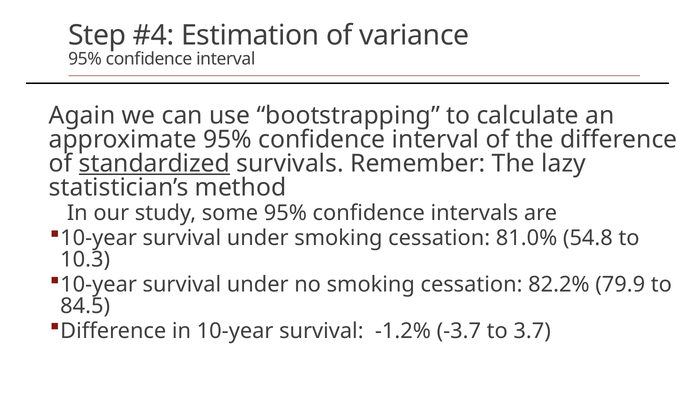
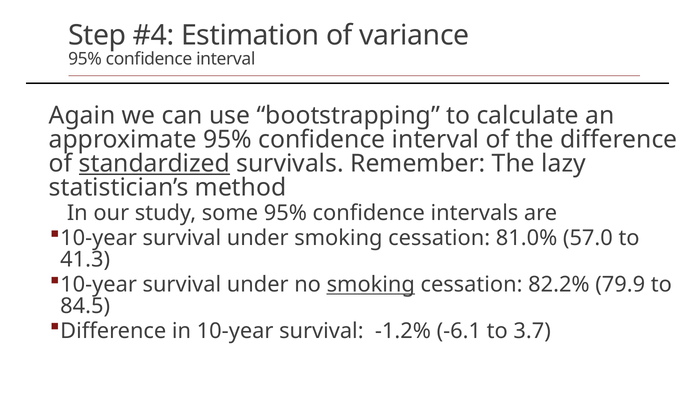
54.8: 54.8 -> 57.0 (588, 238)
10.3: 10.3 -> 41.3 (85, 260)
smoking underline: none -> present (371, 285)
-3.7: -3.7 -> -6.1 (459, 331)
